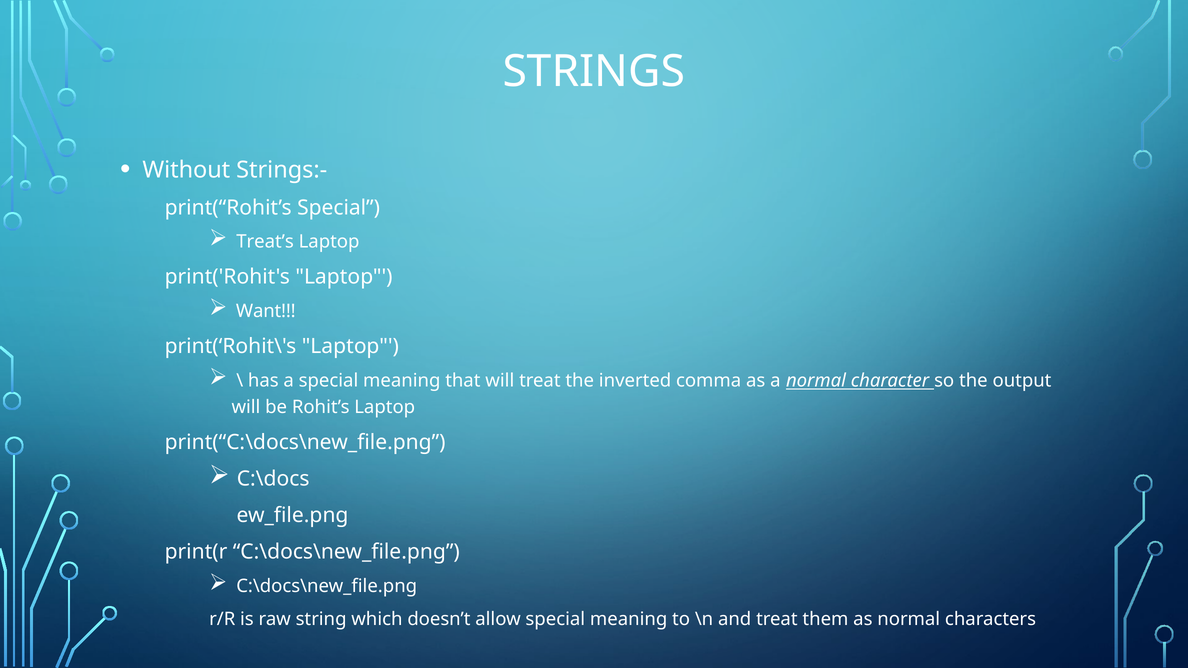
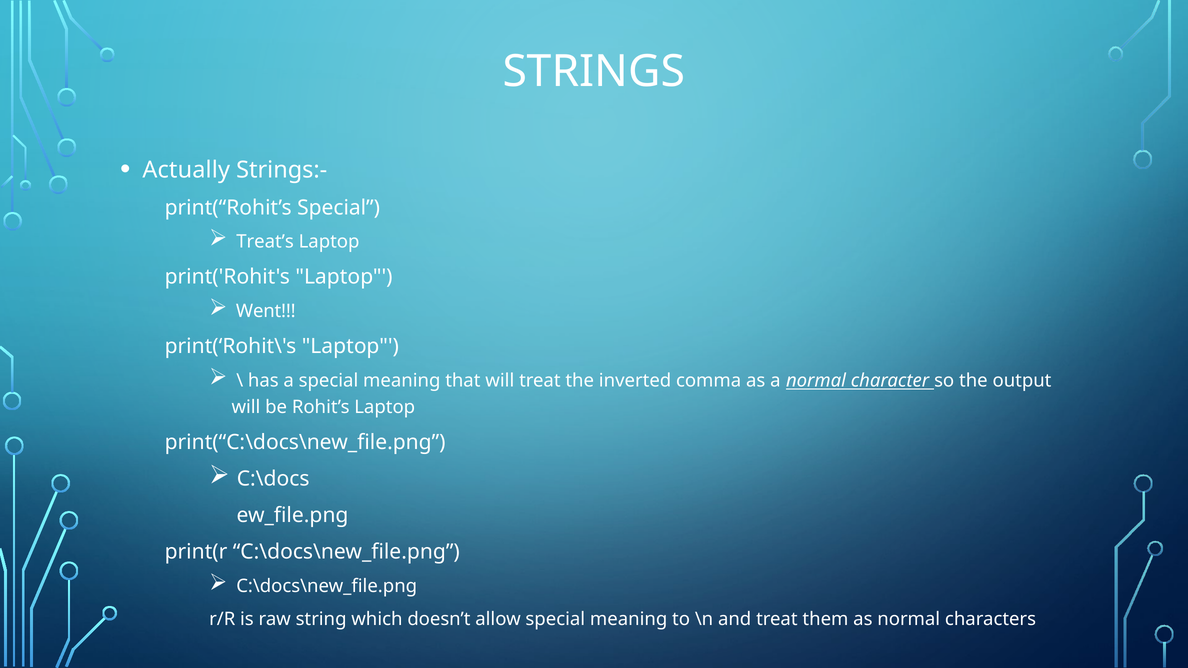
Without: Without -> Actually (186, 170)
Want: Want -> Went (266, 311)
